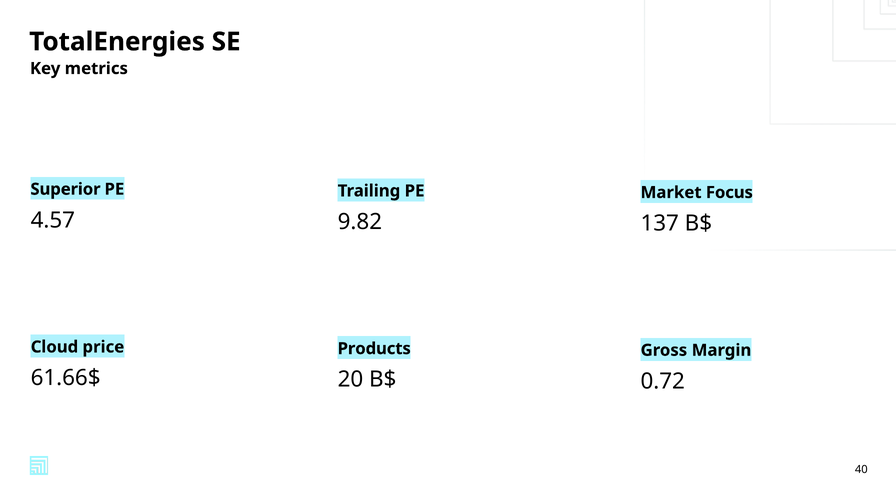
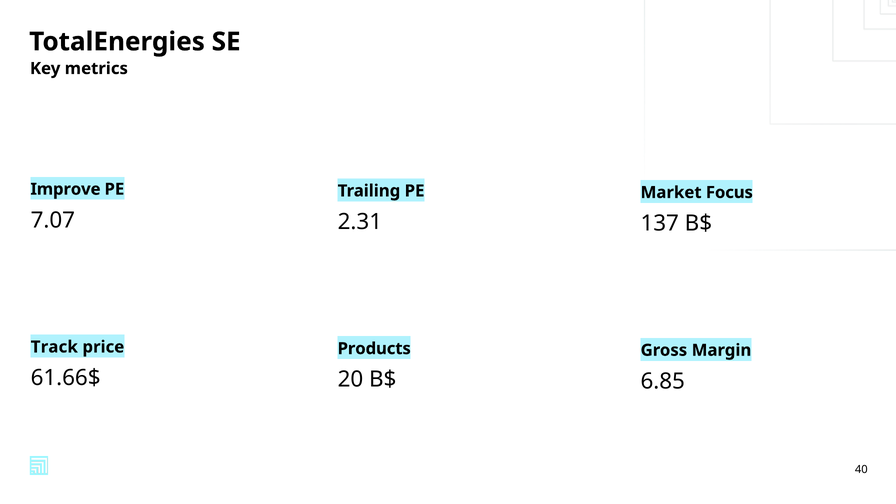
Superior: Superior -> Improve (65, 189)
4.57: 4.57 -> 7.07 (53, 220)
9.82: 9.82 -> 2.31 (360, 222)
Cloud: Cloud -> Track (54, 347)
0.72: 0.72 -> 6.85 (663, 381)
